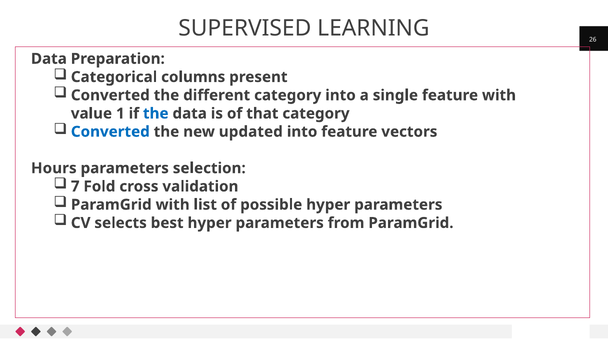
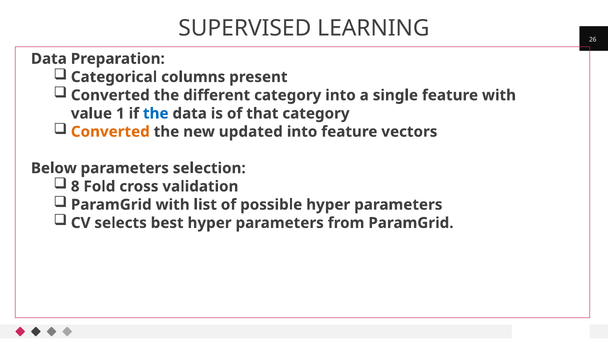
Converted colour: blue -> orange (110, 132)
Hours: Hours -> Below (54, 168)
7: 7 -> 8 (75, 186)
